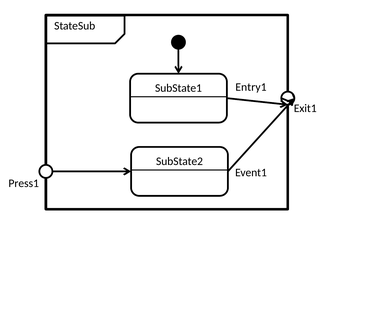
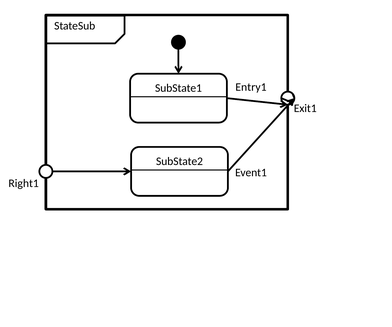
Press1: Press1 -> Right1 (24, 183)
